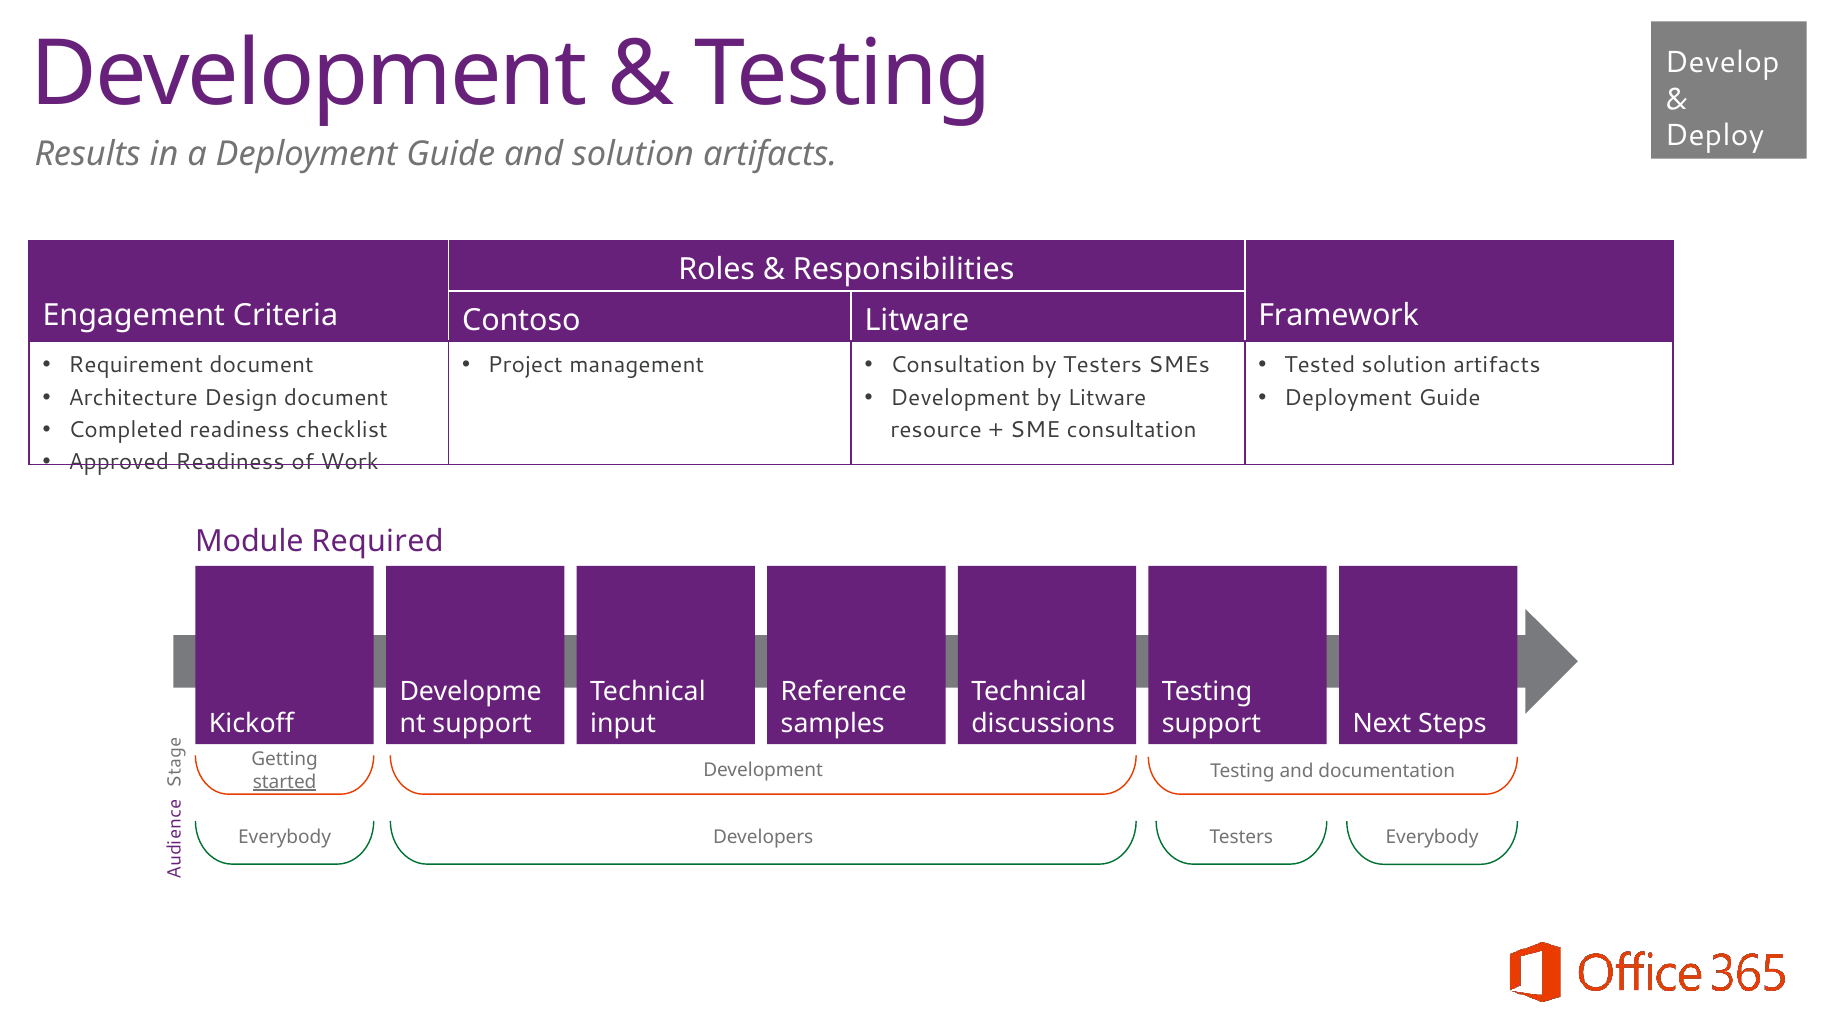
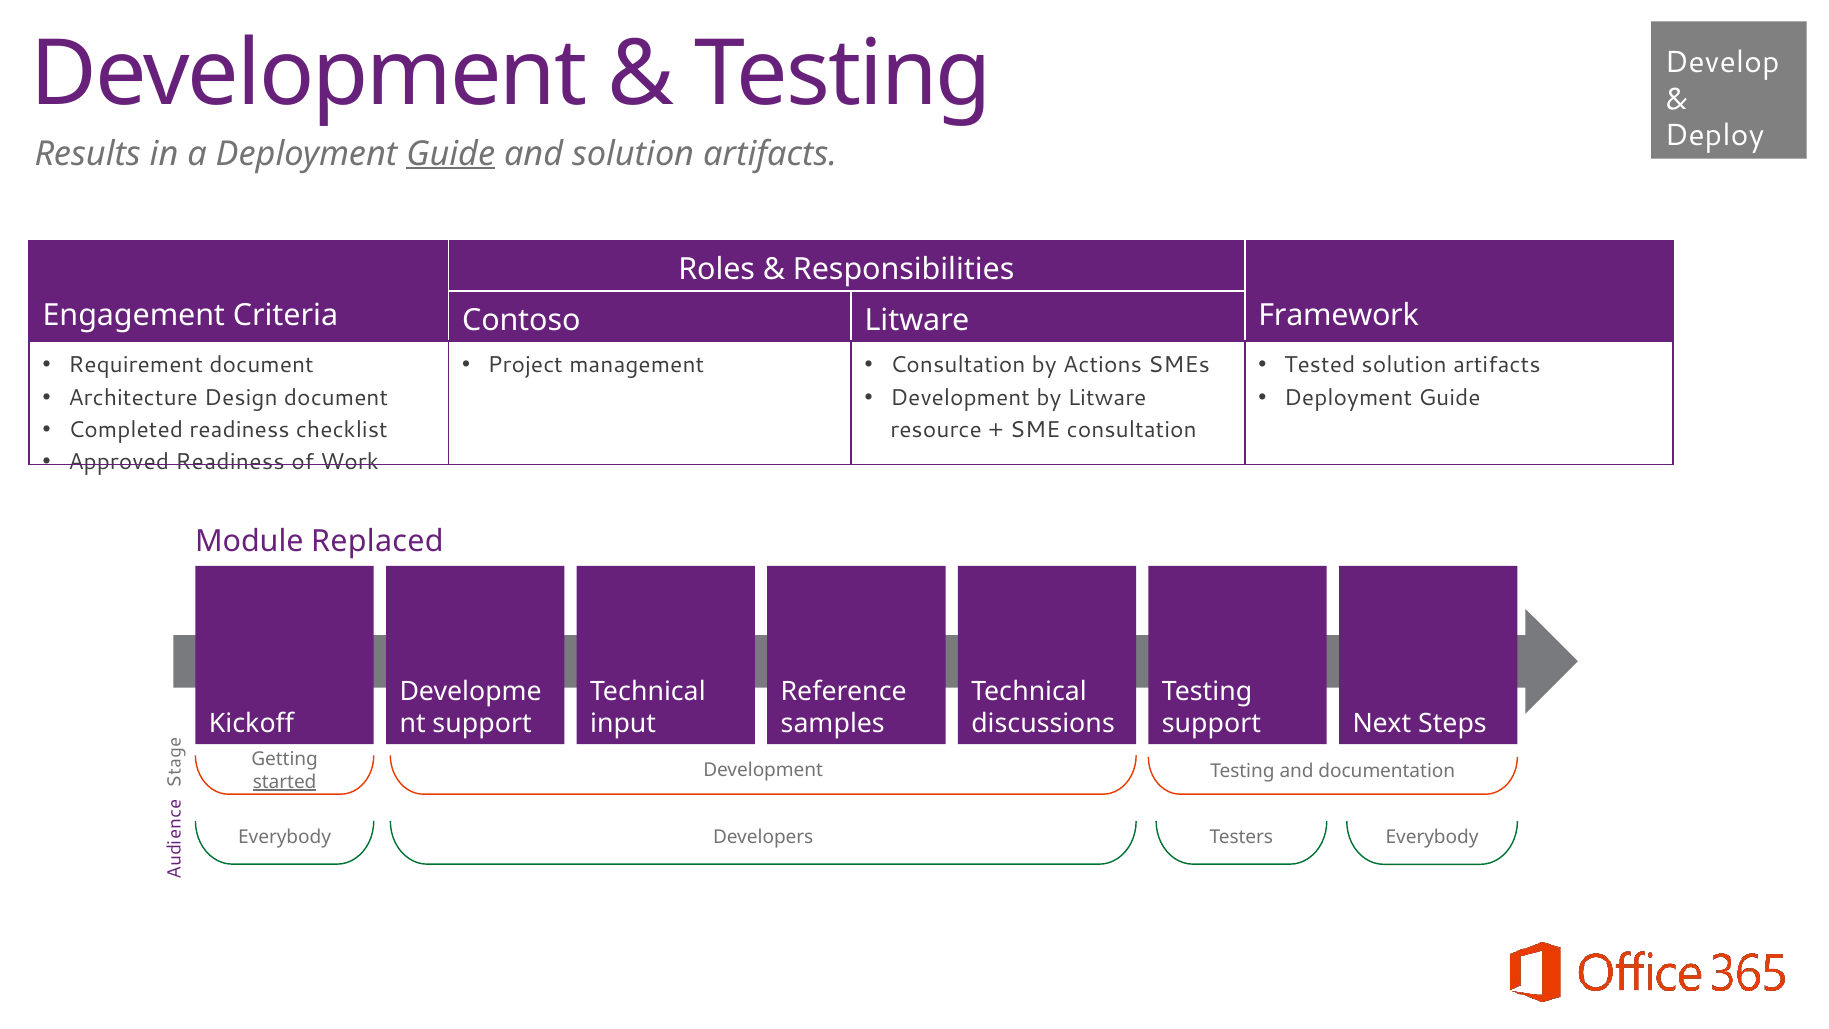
Guide underline: none -> present (451, 154)
by Testers: Testers -> Actions (1102, 365)
Required: Required -> Replaced (377, 542)
